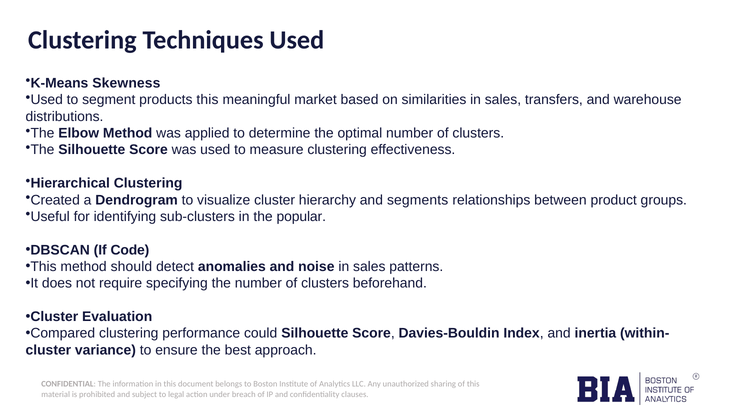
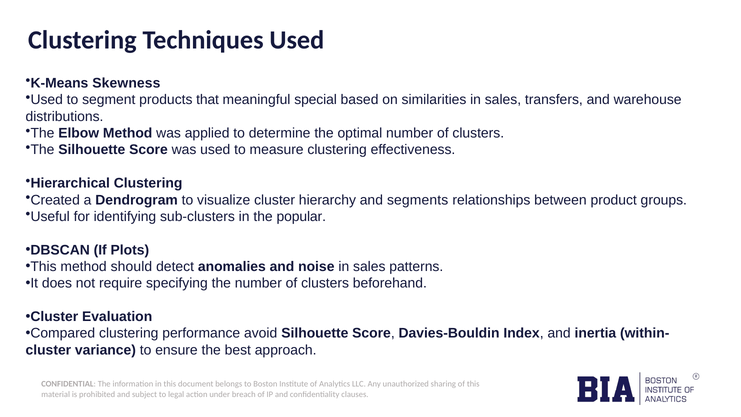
products this: this -> that (208, 100)
market: market -> special (316, 100)
Code: Code -> Plots (130, 250)
could: could -> avoid (261, 333)
